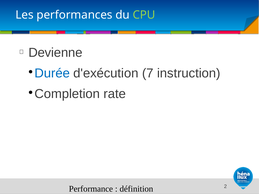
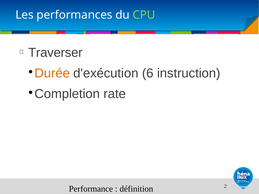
Devienne: Devienne -> Traverser (55, 53)
Durée colour: blue -> orange (52, 73)
7: 7 -> 6 (148, 73)
